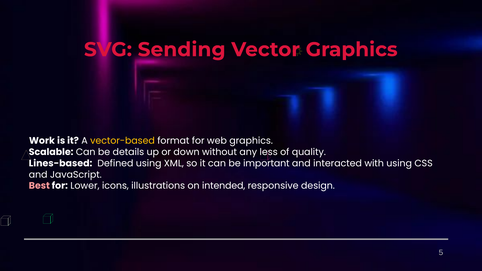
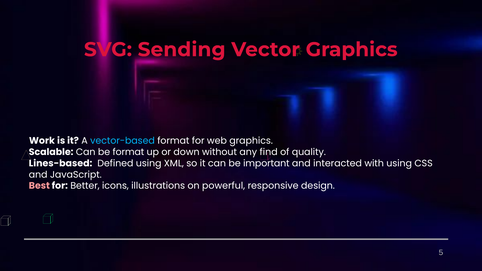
vector-based colour: yellow -> light blue (122, 141)
be details: details -> format (128, 152)
less: less -> find (269, 152)
Lower: Lower -> Better (85, 186)
intended: intended -> powerful (224, 186)
